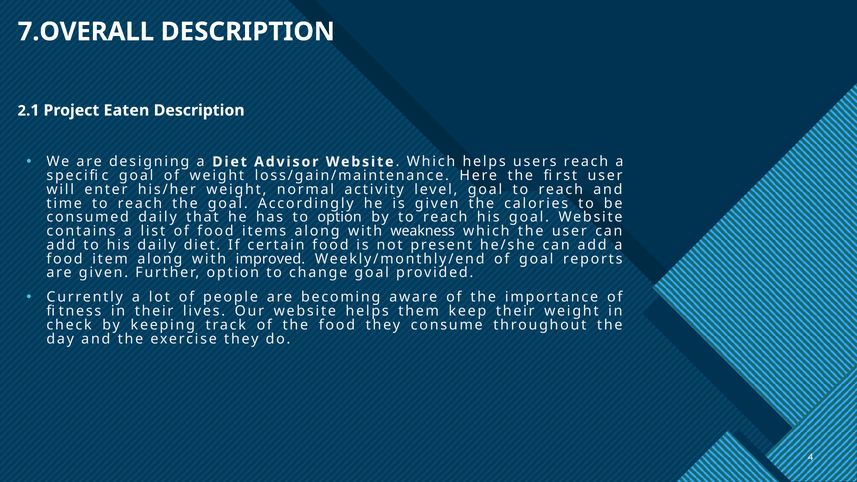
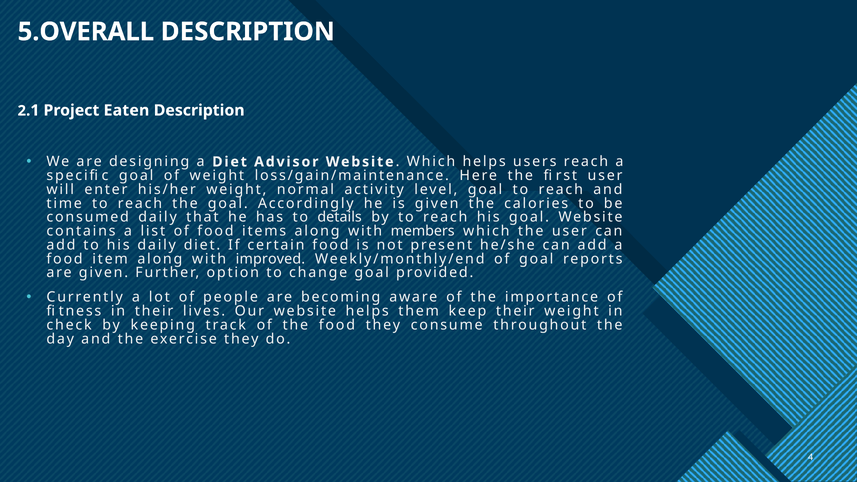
7.OVERALL: 7.OVERALL -> 5.OVERALL (86, 32)
to option: option -> details (340, 217)
weakness: weakness -> members (423, 231)
